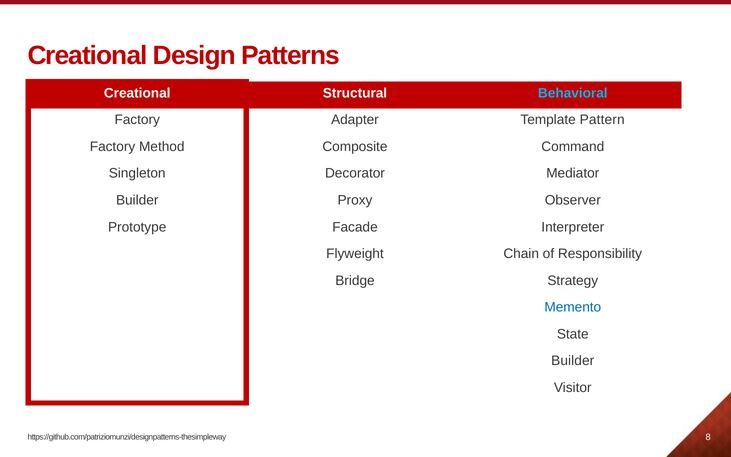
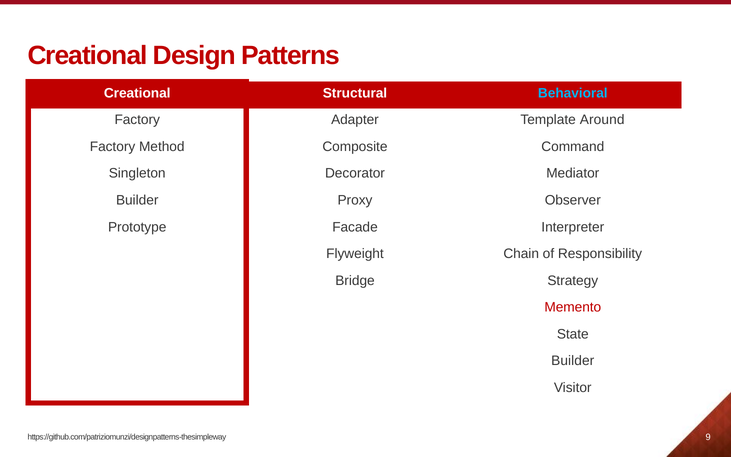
Pattern: Pattern -> Around (602, 120)
Memento colour: blue -> red (573, 307)
8: 8 -> 9 (708, 437)
